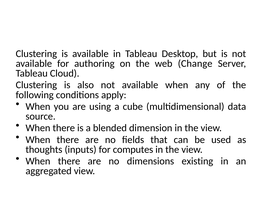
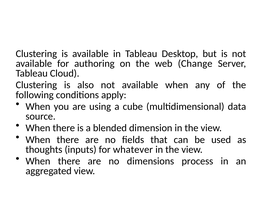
computes: computes -> whatever (133, 149)
existing: existing -> process (197, 161)
